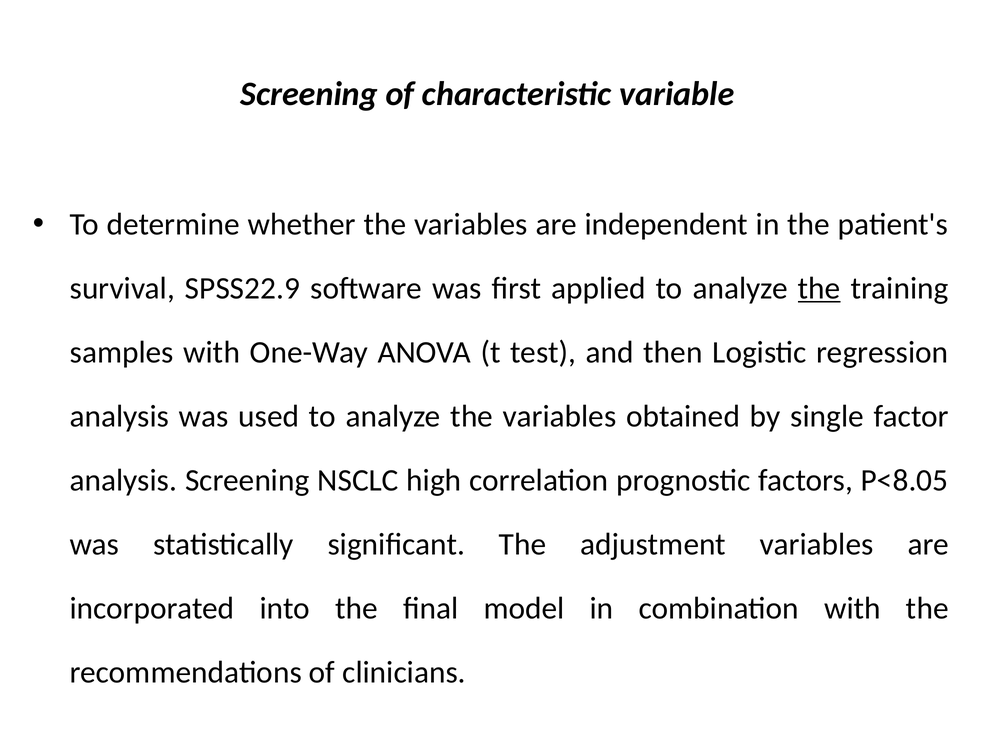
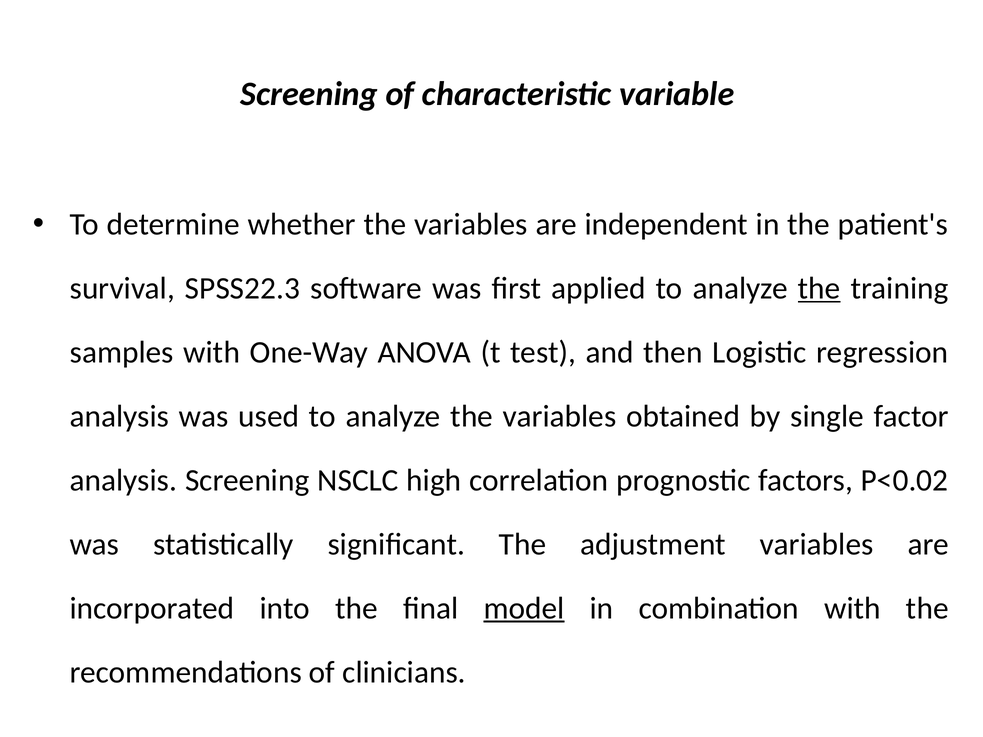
SPSS22.9: SPSS22.9 -> SPSS22.3 (242, 288)
P<8.05: P<8.05 -> P<0.02 (905, 480)
model underline: none -> present (524, 608)
